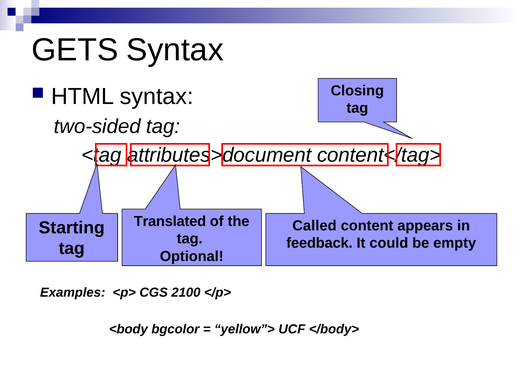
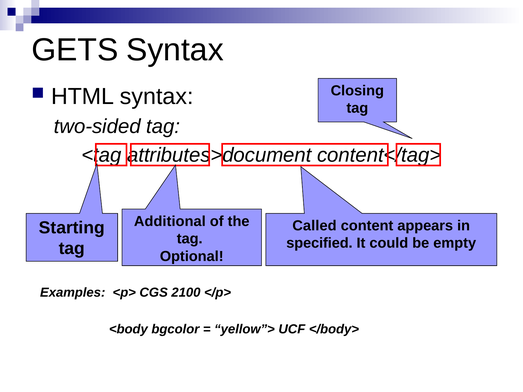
Translated: Translated -> Additional (170, 221)
feedback: feedback -> specified (319, 243)
